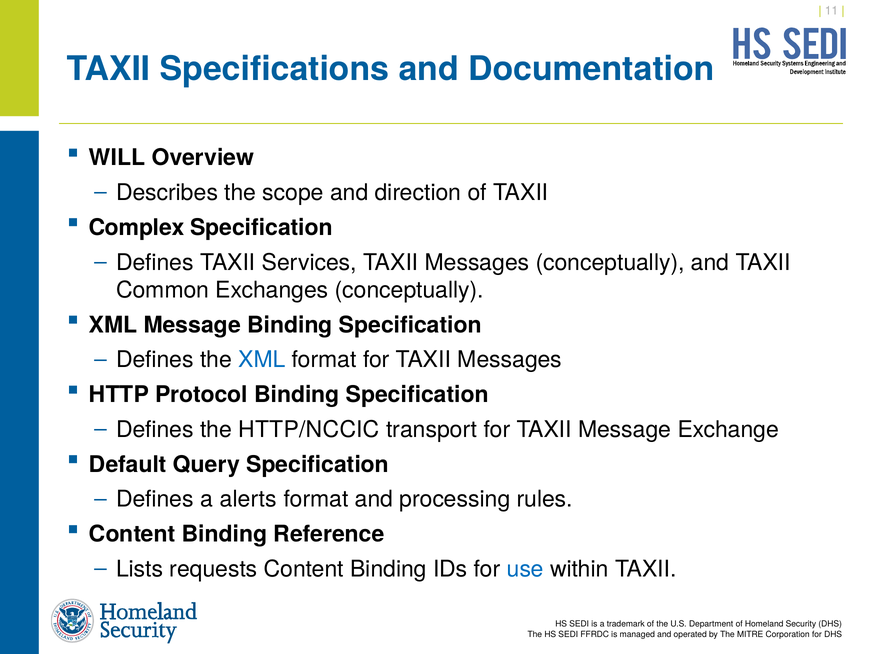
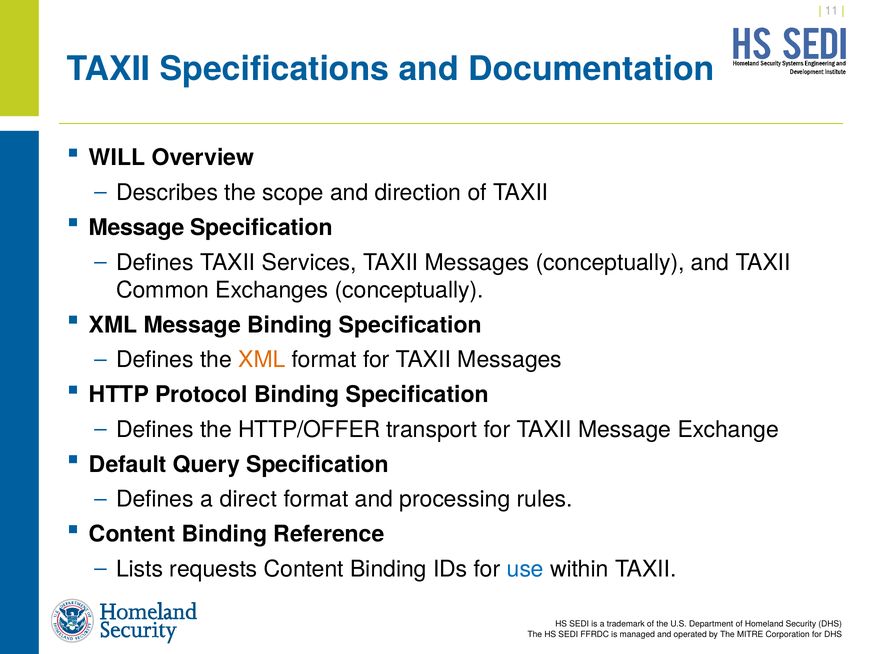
Complex: Complex -> Message (136, 228)
XML colour: blue -> orange (262, 360)
HTTP/NCCIC: HTTP/NCCIC -> HTTP/OFFER (309, 430)
alerts: alerts -> direct (248, 499)
